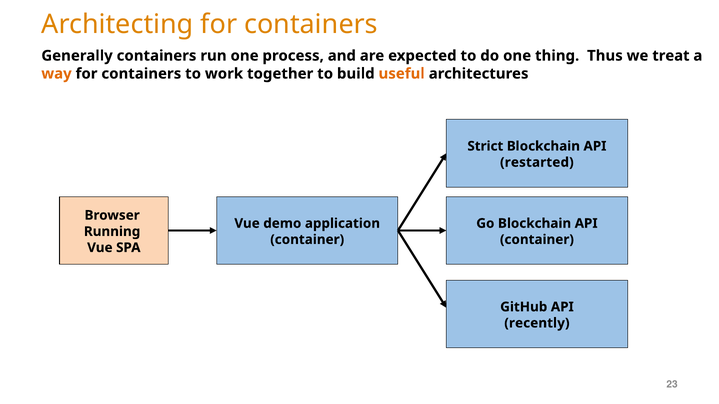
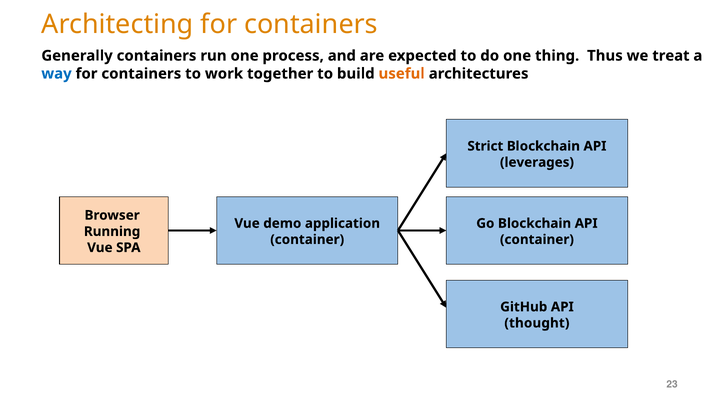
way colour: orange -> blue (56, 74)
restarted: restarted -> leverages (537, 162)
recently: recently -> thought (537, 323)
